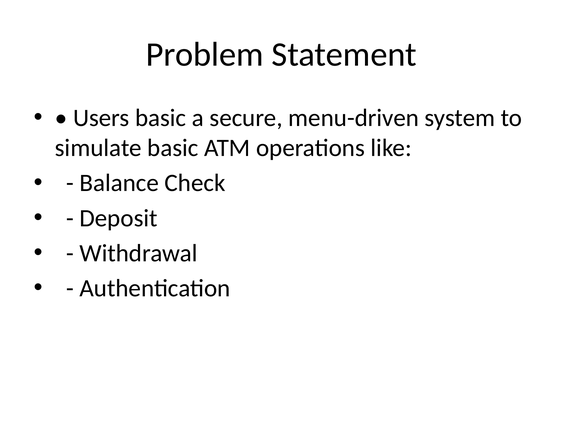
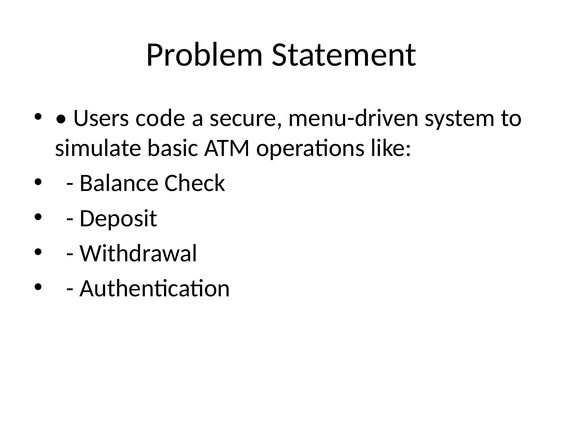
Users basic: basic -> code (160, 118)
